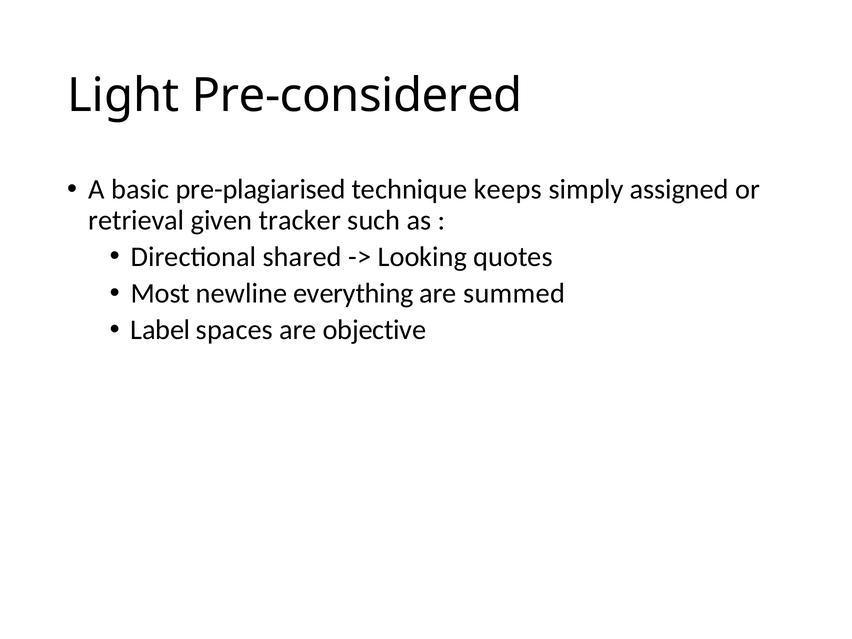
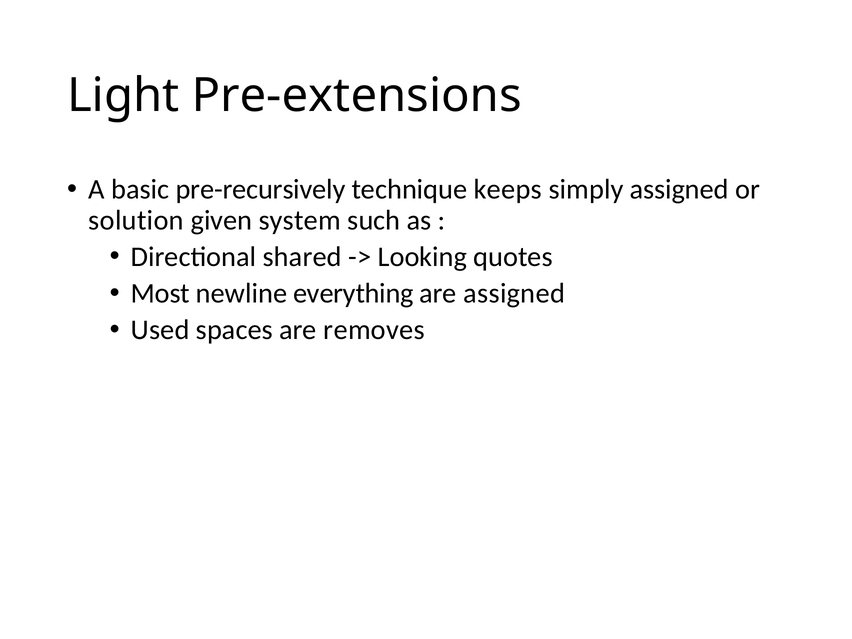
Pre-considered: Pre-considered -> Pre-extensions (357, 95)
pre-plagiarised: pre-plagiarised -> pre-recursively (261, 190)
retrieval: retrieval -> solution (136, 220)
tracker: tracker -> system (300, 220)
are summed: summed -> assigned (514, 293)
Label: Label -> Used (160, 330)
objective: objective -> removes (374, 330)
